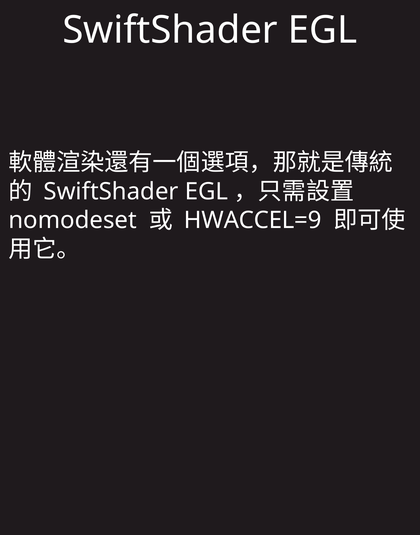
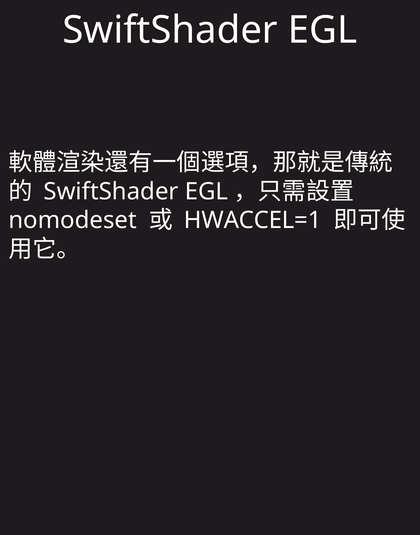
HWACCEL=9: HWACCEL=9 -> HWACCEL=1 (253, 220)
